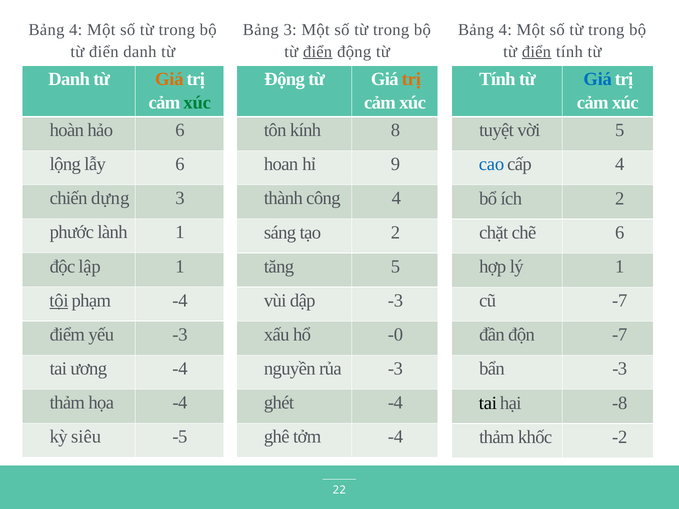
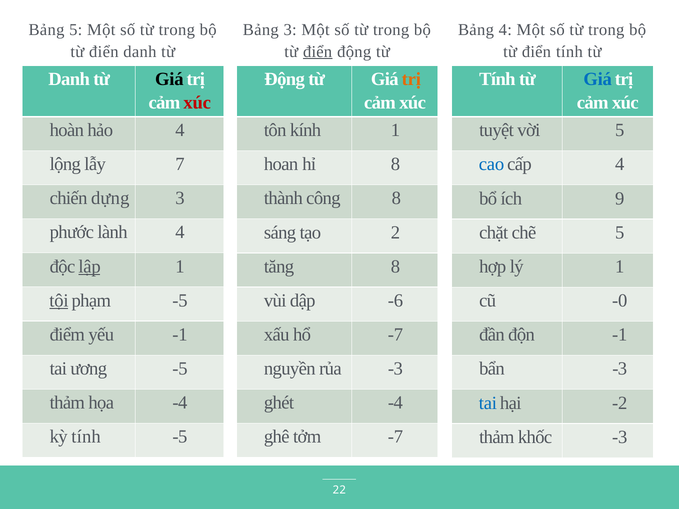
4: 4 -> 5 (76, 30)
điển underline: present -> none (536, 52)
Giá colour: orange -> black (169, 79)
xúc colour: green -> red (197, 103)
hảo 6: 6 -> 4 (180, 130)
kính 8: 8 -> 1 (395, 130)
lẫy 6: 6 -> 7 (180, 164)
hỉ 9: 9 -> 8 (395, 164)
công 4: 4 -> 8 (396, 198)
ích 2: 2 -> 9 (620, 199)
lành 1: 1 -> 4 (180, 232)
chẽ 6: 6 -> 5 (620, 233)
lập underline: none -> present (90, 267)
tăng 5: 5 -> 8 (395, 267)
phạm -4: -4 -> -5 (180, 301)
dập -3: -3 -> -6 (395, 301)
cũ -7: -7 -> -0 (620, 301)
yếu -3: -3 -> -1 (180, 335)
hổ -0: -0 -> -7 (395, 335)
độn -7: -7 -> -1 (620, 335)
ương -4: -4 -> -5 (180, 369)
tai colour: black -> blue (488, 403)
-8: -8 -> -2 (620, 403)
kỳ siêu: siêu -> tính (86, 437)
tởm -4: -4 -> -7 (395, 437)
khốc -2: -2 -> -3 (620, 437)
